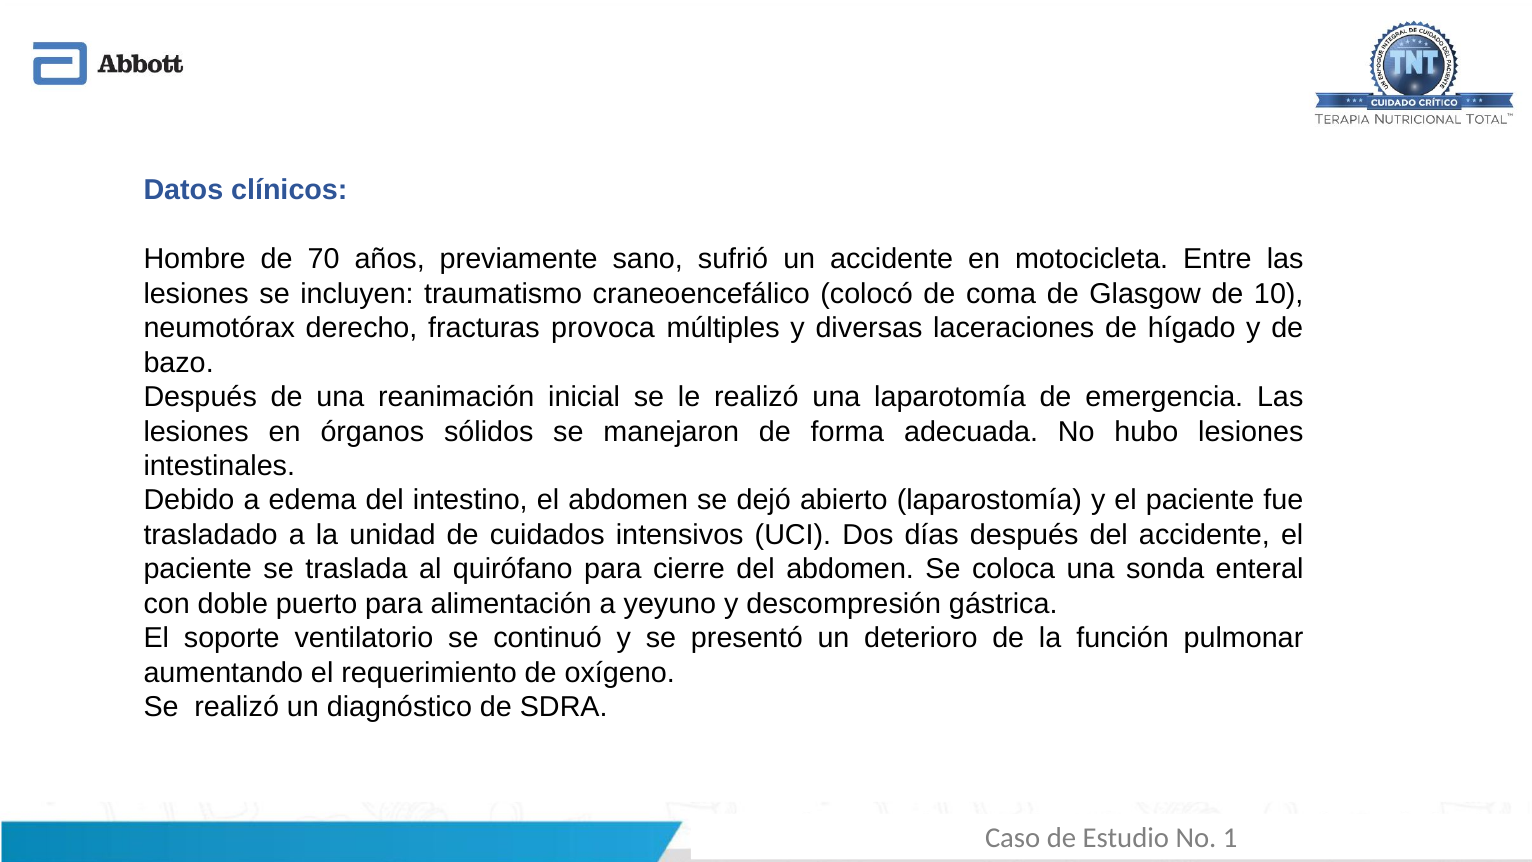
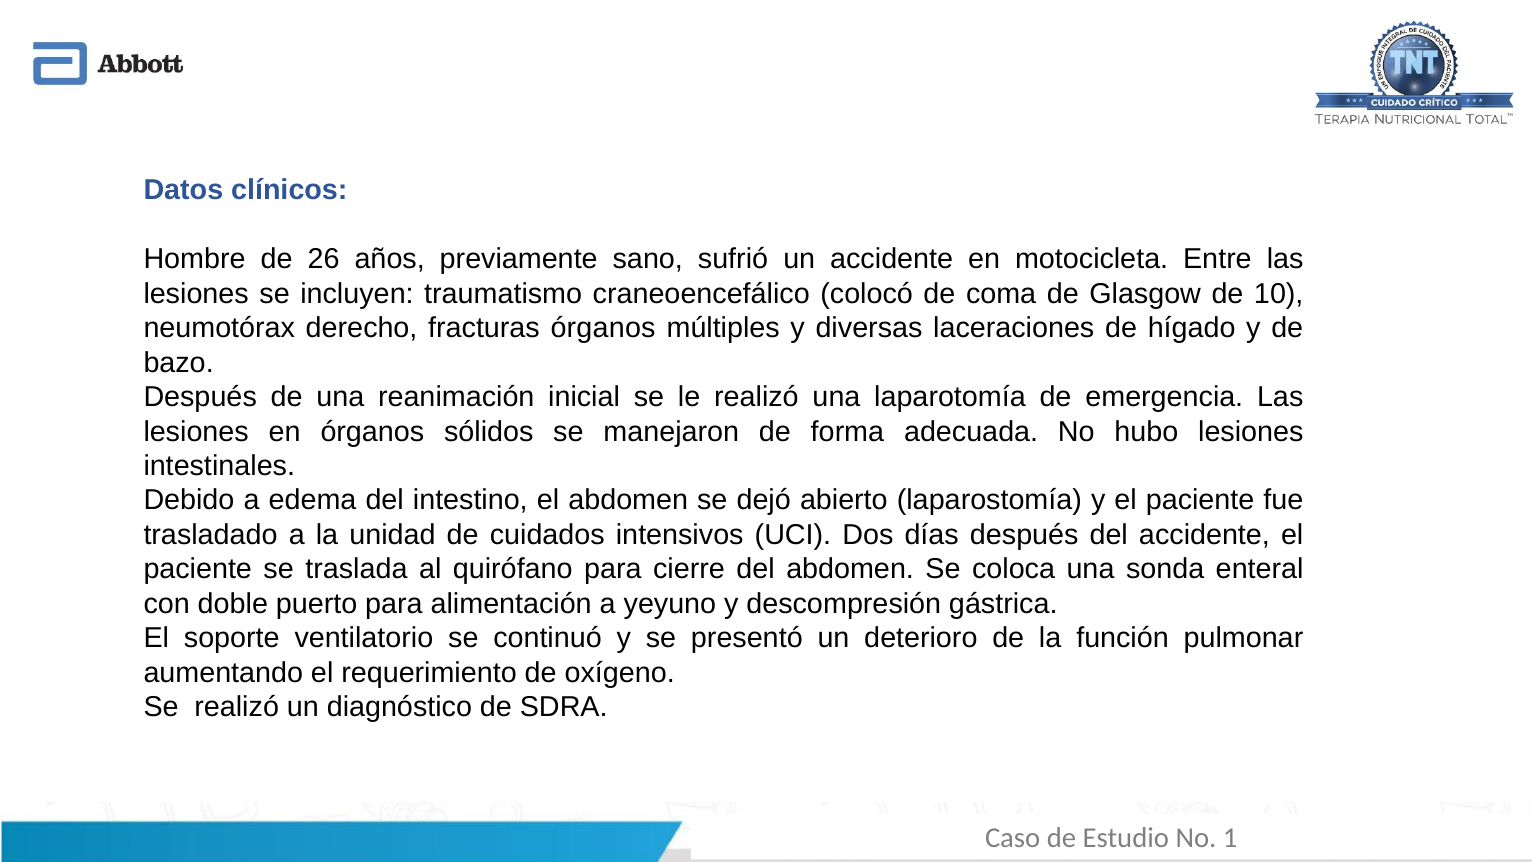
70: 70 -> 26 (324, 259)
fracturas provoca: provoca -> órganos (603, 328)
